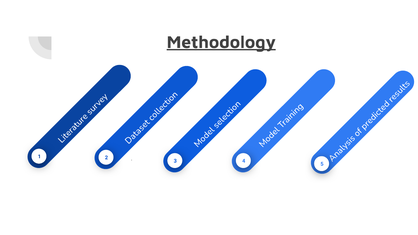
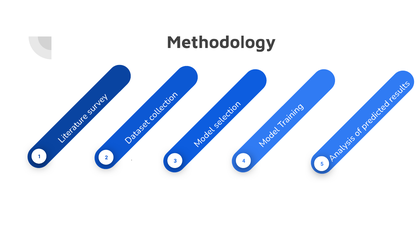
Methodology underline: present -> none (221, 42)
